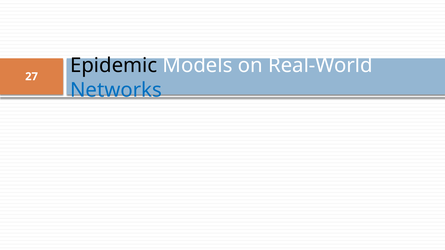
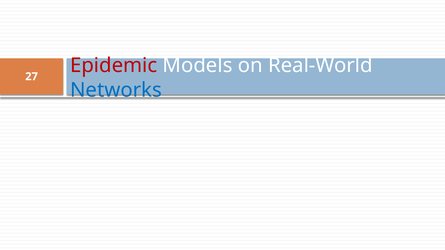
Epidemic colour: black -> red (114, 66)
